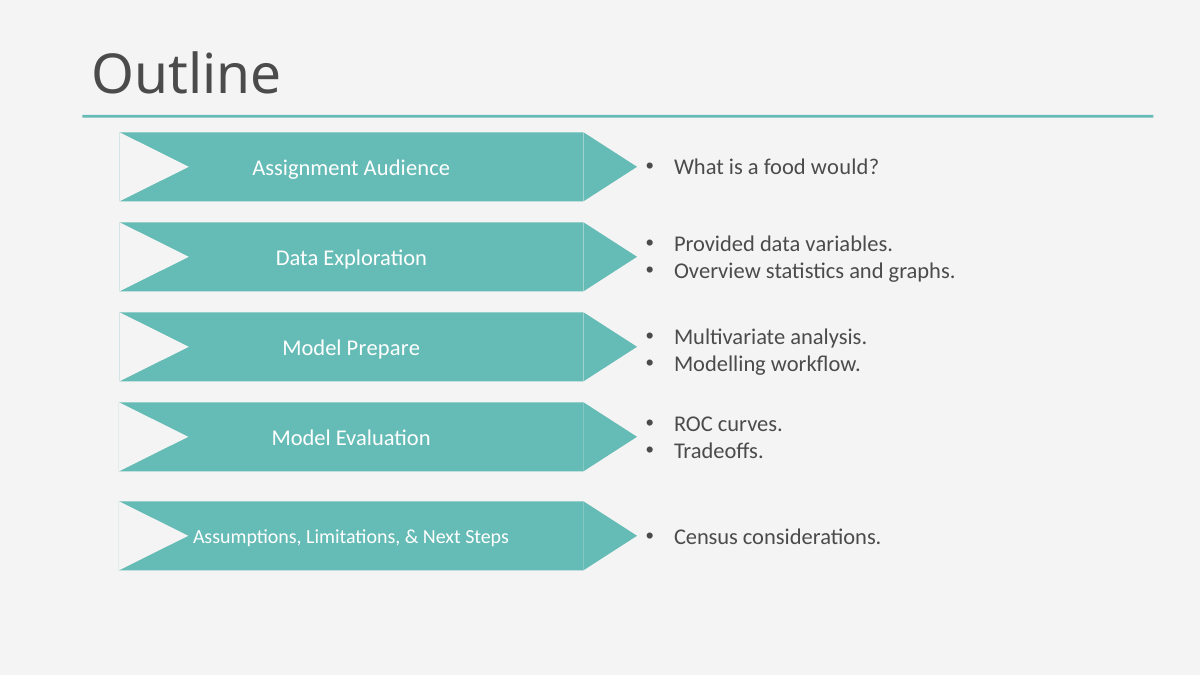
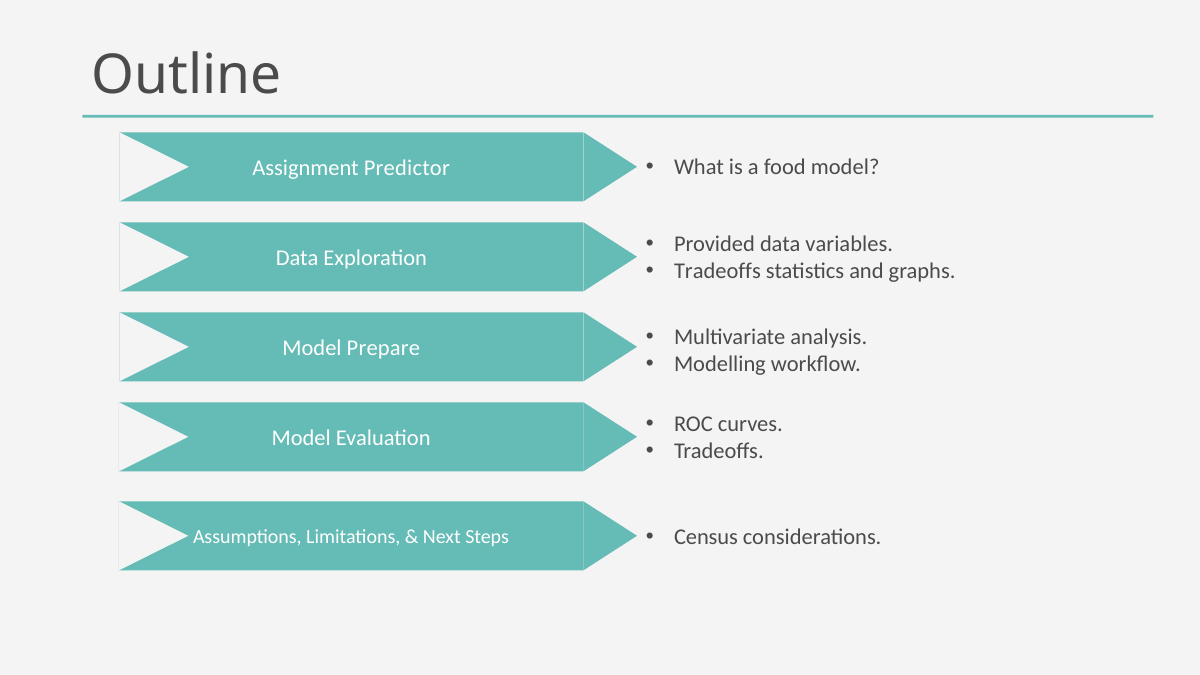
food would: would -> model (845, 168)
Audience: Audience -> Predictor (407, 168)
Overview: Overview -> Tradeoffs (717, 271)
